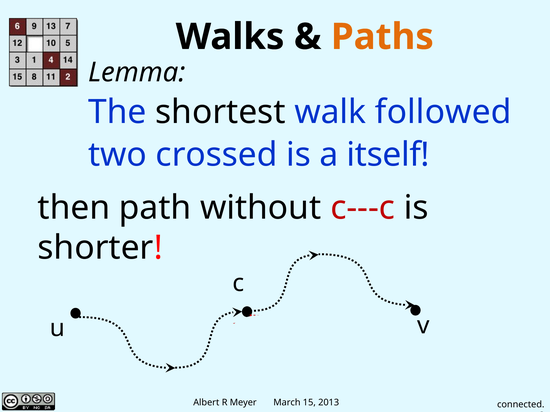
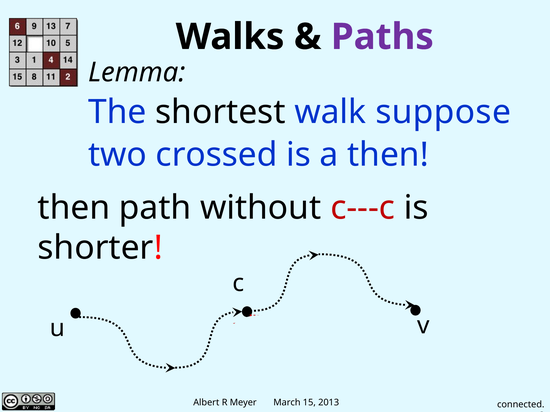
Paths colour: orange -> purple (382, 37)
walk followed: followed -> suppose (443, 112)
a itself: itself -> then (388, 155)
